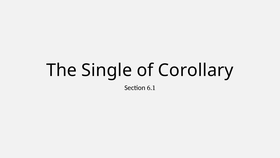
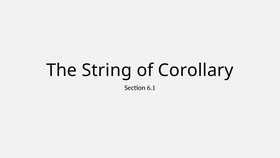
Single: Single -> String (107, 70)
